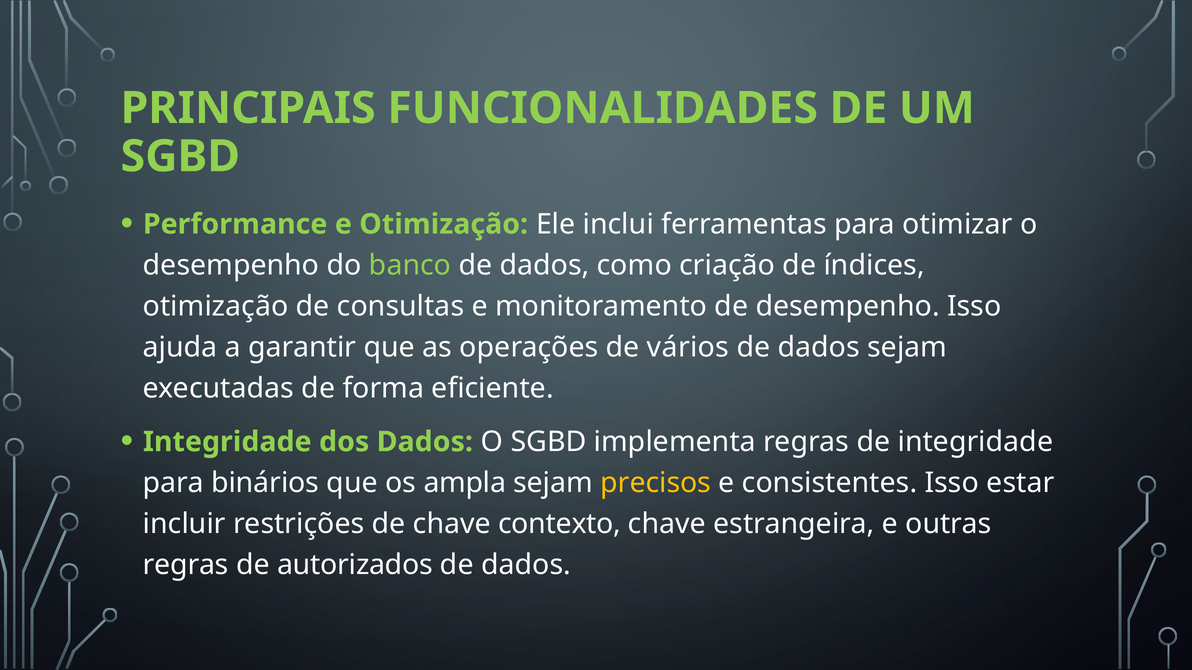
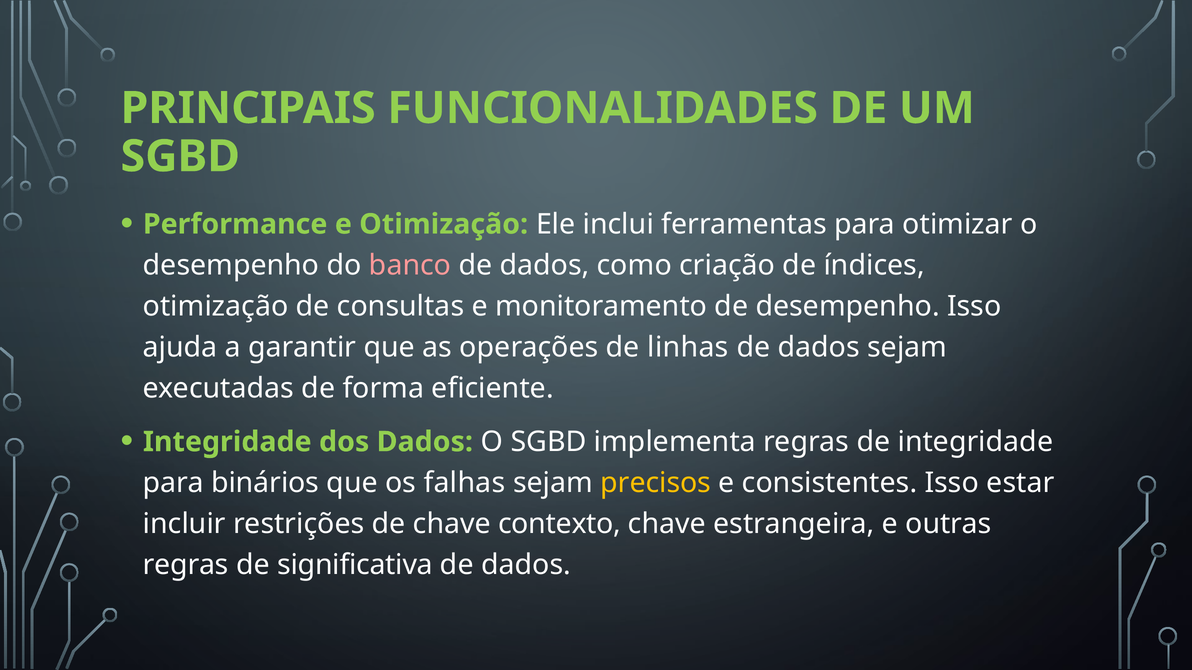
banco colour: light green -> pink (410, 265)
vários: vários -> linhas (688, 348)
ampla: ampla -> falhas (465, 483)
autorizados: autorizados -> significativa (355, 565)
